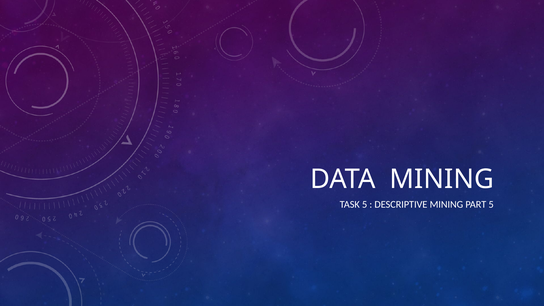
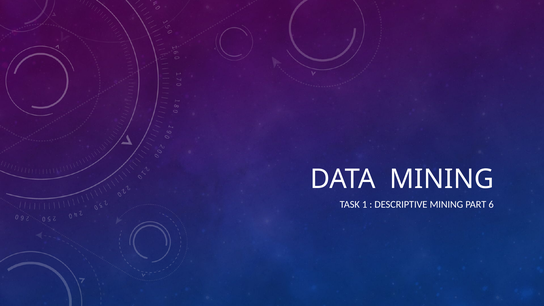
TASK 5: 5 -> 1 (365, 205)
PART 5: 5 -> 6 (491, 205)
